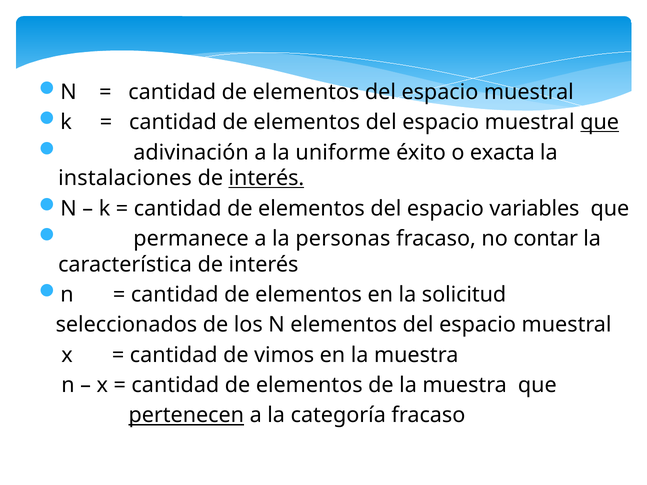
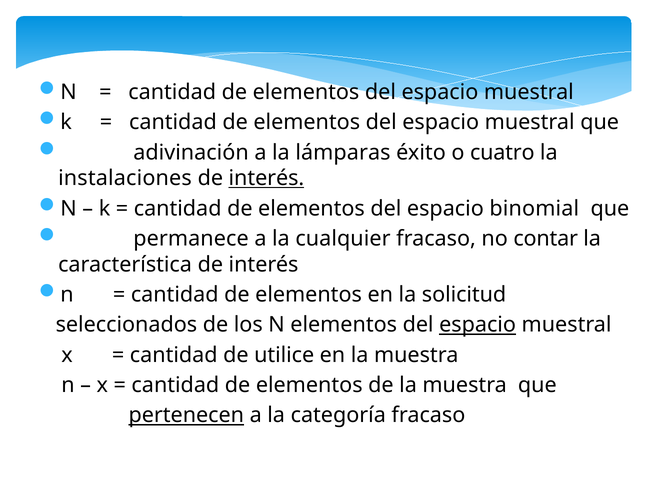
que underline: present -> none (600, 122)
uniforme: uniforme -> lámparas (343, 153)
exacta: exacta -> cuatro (502, 153)
variables: variables -> binomial (534, 209)
personas: personas -> cualquier (343, 239)
espacio underline: none -> present (478, 325)
vimos: vimos -> utilice (284, 355)
